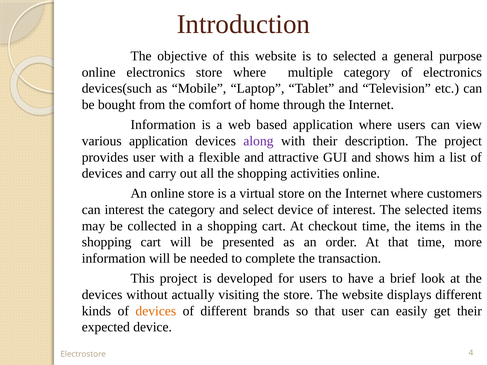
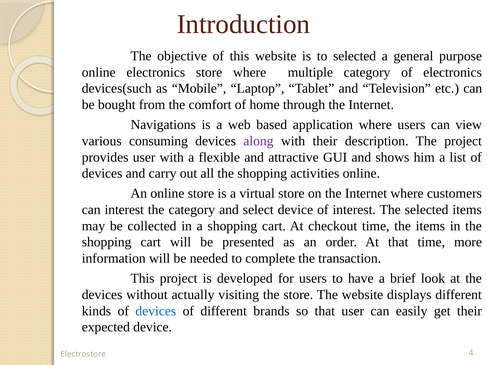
Information: Information -> Navigations (163, 125)
various application: application -> consuming (159, 141)
devices colour: orange -> blue (156, 311)
